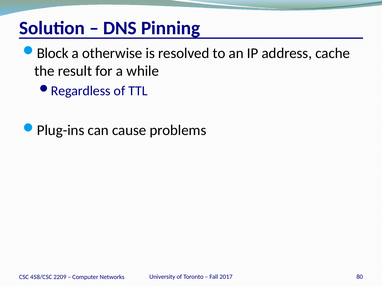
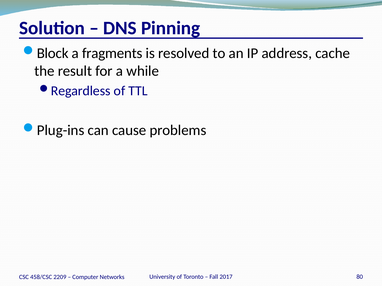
otherwise: otherwise -> fragments (112, 53)
